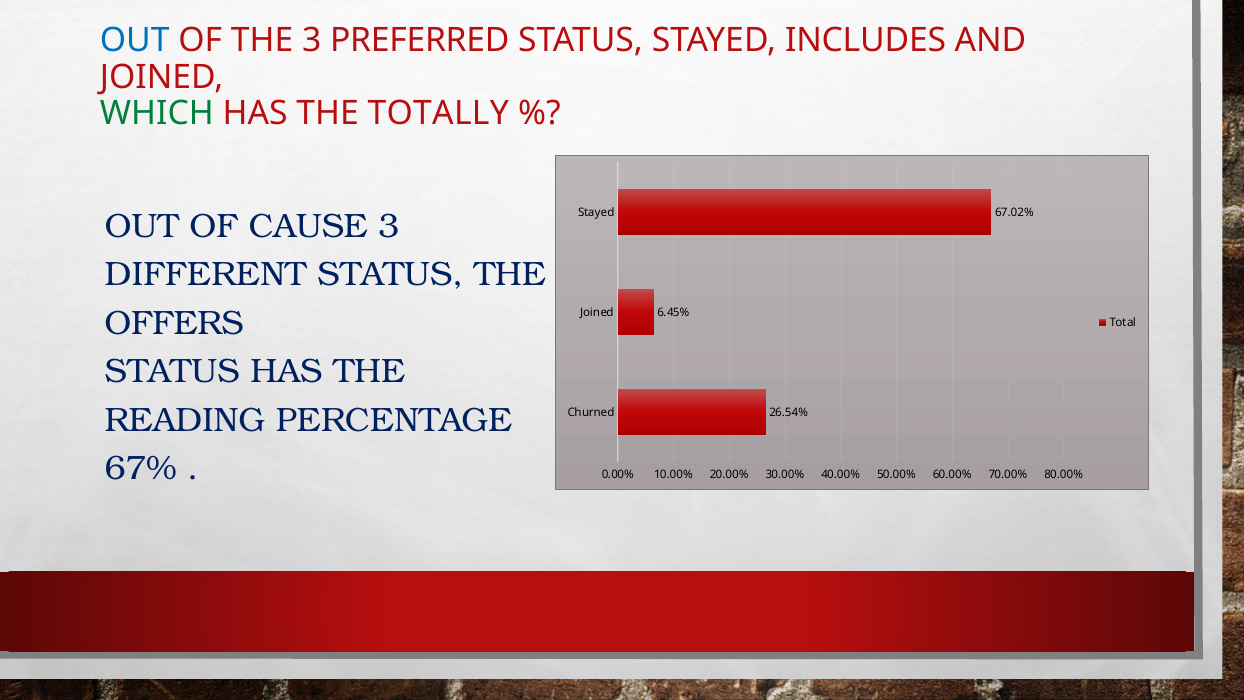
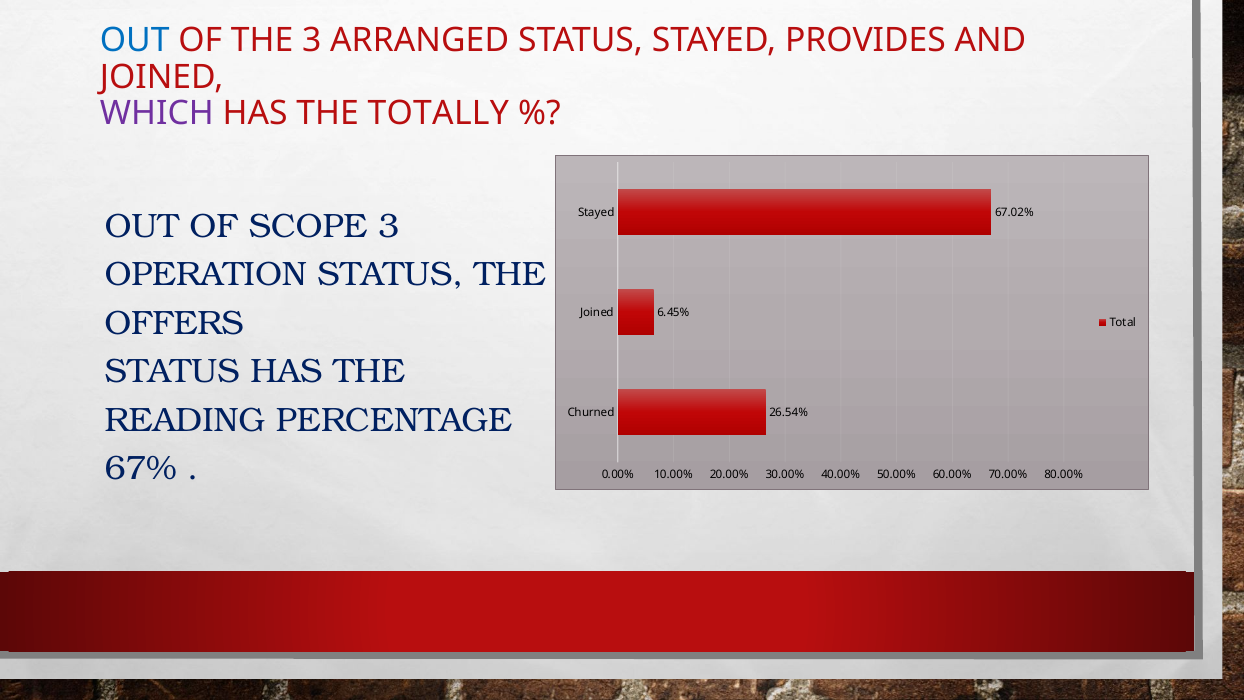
PREFERRED: PREFERRED -> ARRANGED (420, 41)
INCLUDES: INCLUDES -> PROVIDES (865, 41)
WHICH colour: green -> purple (157, 114)
CAUSE: CAUSE -> SCOPE (308, 226)
DIFFERENT: DIFFERENT -> OPERATION (206, 274)
